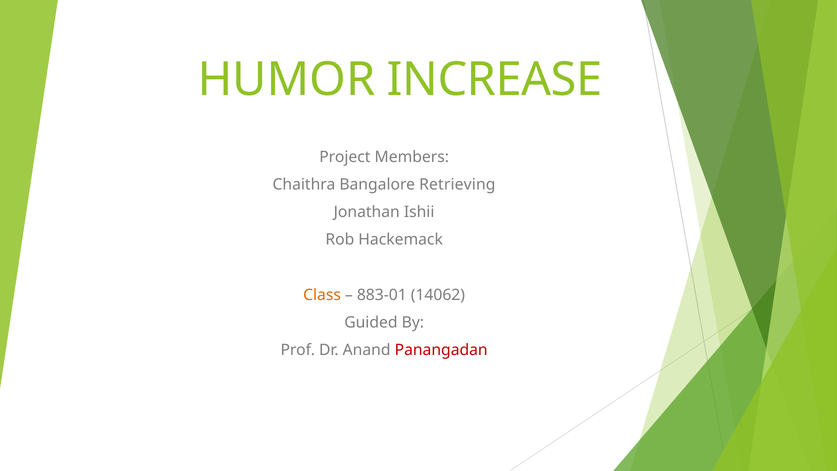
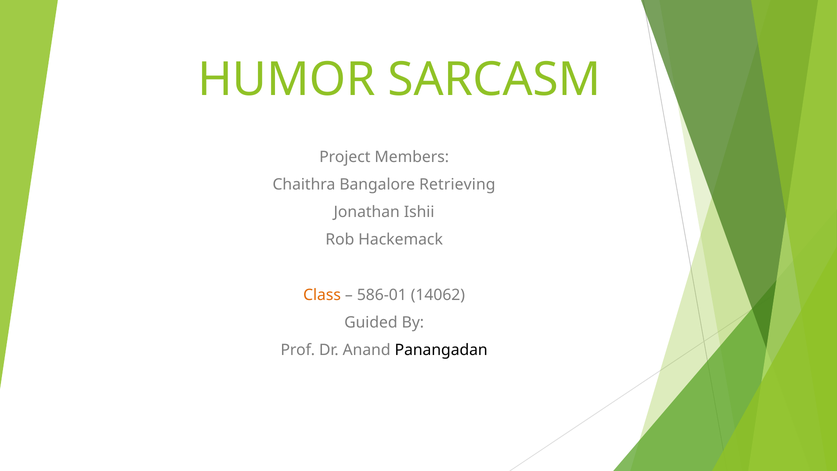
INCREASE: INCREASE -> SARCASM (494, 79)
883-01: 883-01 -> 586-01 (382, 295)
Panangadan colour: red -> black (441, 350)
